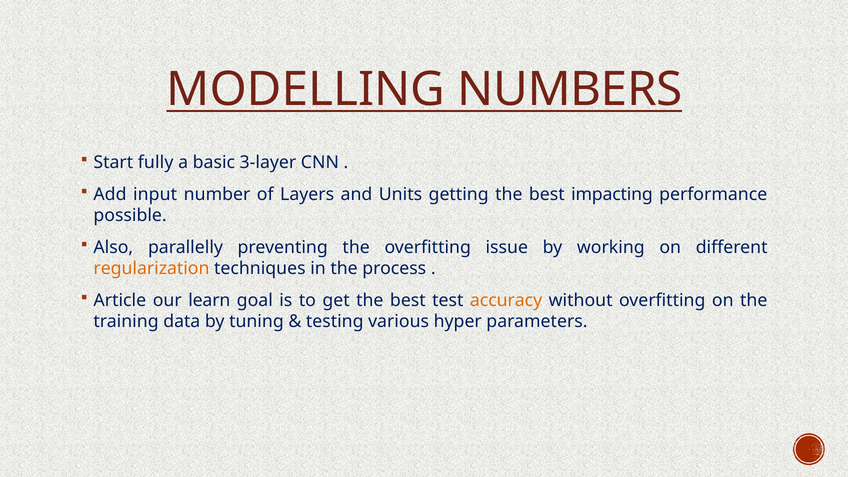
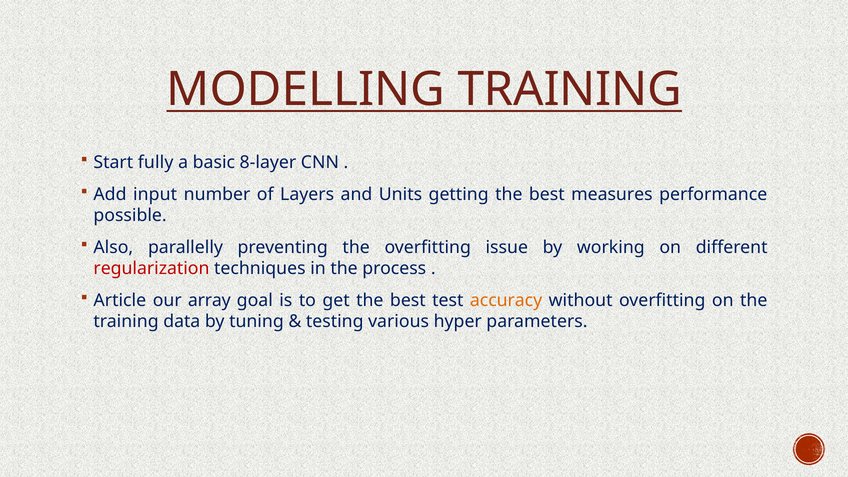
MODELLING NUMBERS: NUMBERS -> TRAINING (570, 89)
3-layer: 3-layer -> 8-layer (268, 163)
impacting: impacting -> measures (612, 194)
regularization colour: orange -> red (151, 269)
learn: learn -> array (209, 300)
